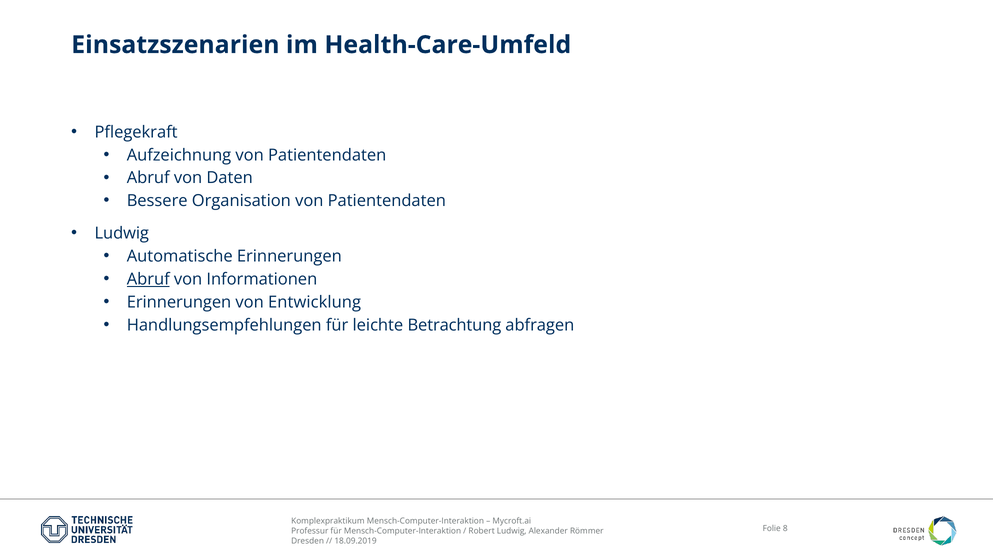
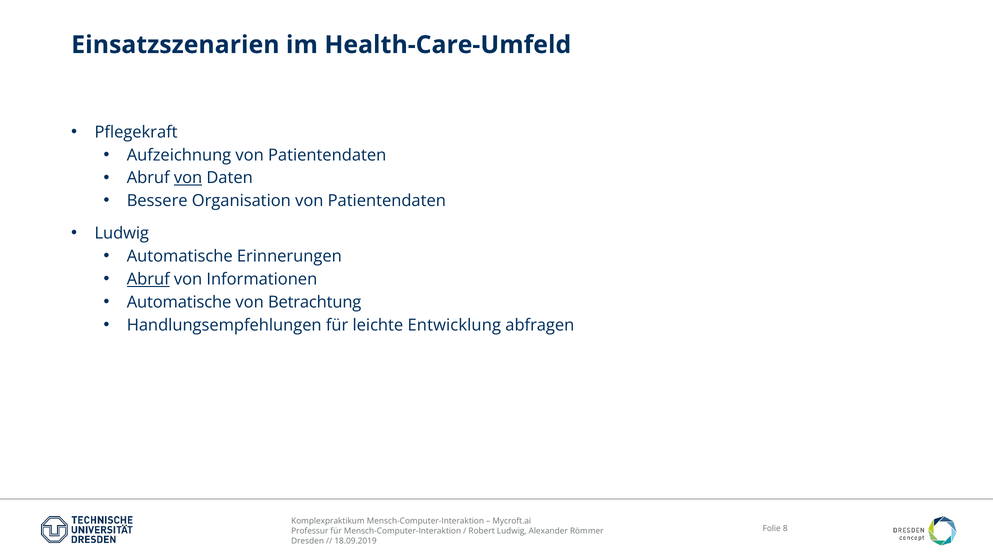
von underline: none -> present (188, 178)
Erinnerungen: Erinnerungen -> Automatische (179, 302)
Entwicklung: Entwicklung -> Betrachtung (315, 302)
Betrachtung: Betrachtung -> Entwicklung (454, 325)
